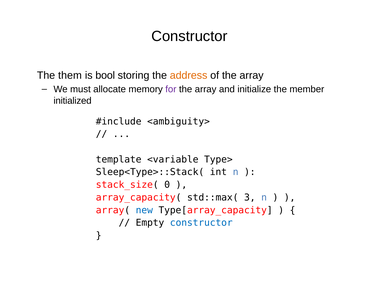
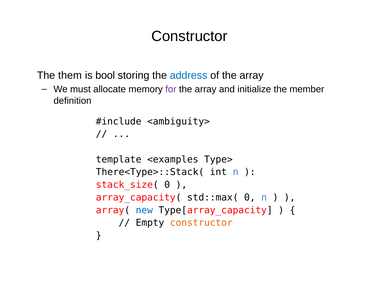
address colour: orange -> blue (189, 75)
initialized: initialized -> definition (72, 100)
<variable: <variable -> <examples (173, 159)
Sleep<Type>::Stack(: Sleep<Type>::Stack( -> There<Type>::Stack( (150, 172)
std::max( 3: 3 -> 0 (250, 197)
constructor colour: blue -> orange (201, 222)
